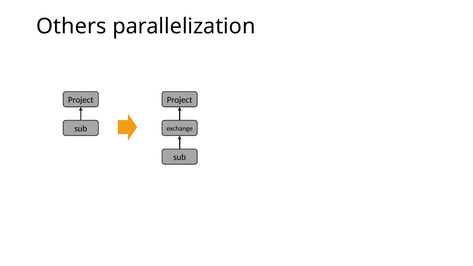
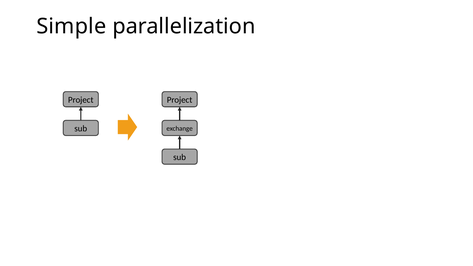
Others: Others -> Simple (71, 26)
